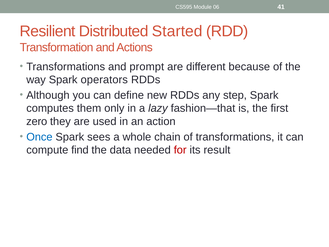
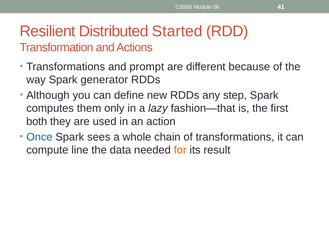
operators: operators -> generator (104, 80)
zero: zero -> both (37, 121)
find: find -> line (80, 150)
for colour: red -> orange (180, 150)
